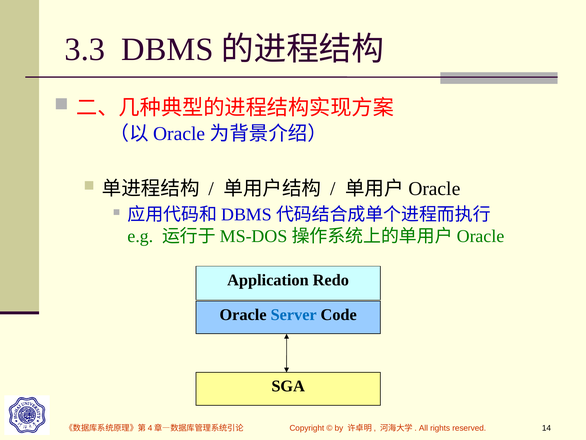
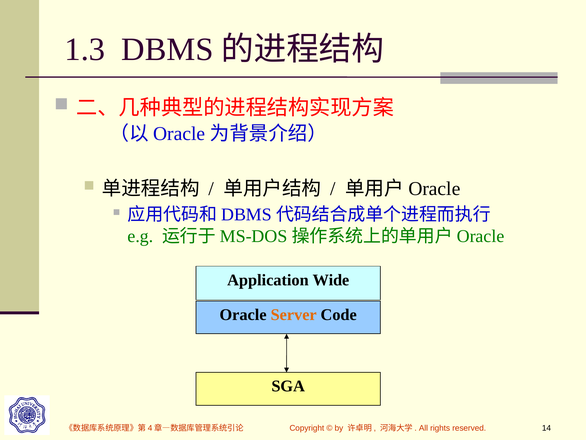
3.3: 3.3 -> 1.3 (85, 50)
Redo: Redo -> Wide (331, 280)
Server colour: blue -> orange (294, 314)
